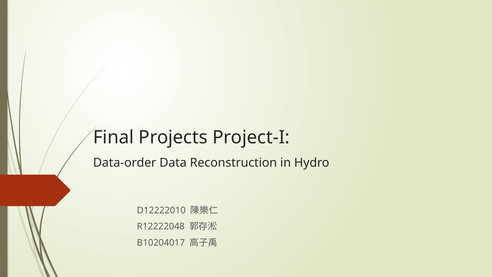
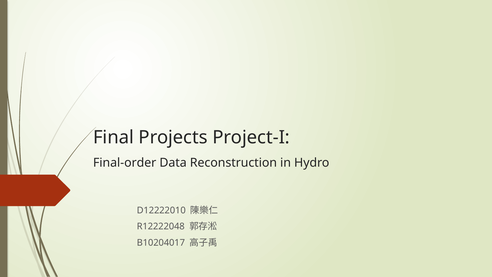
Data-order: Data-order -> Final-order (125, 163)
